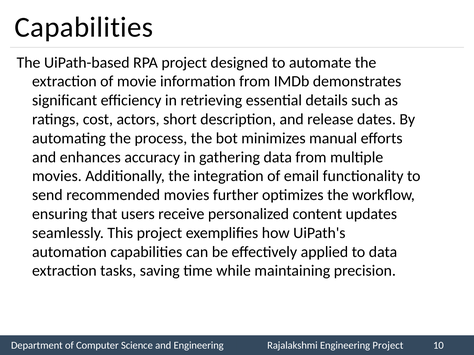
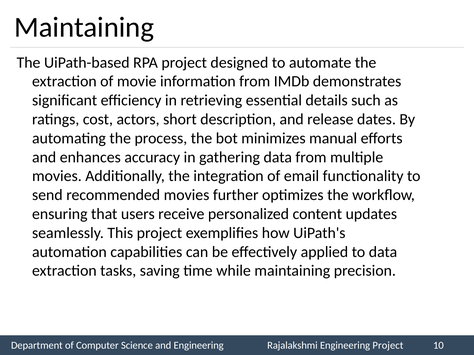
Capabilities: Capabilities -> Maintaining (84, 27)
